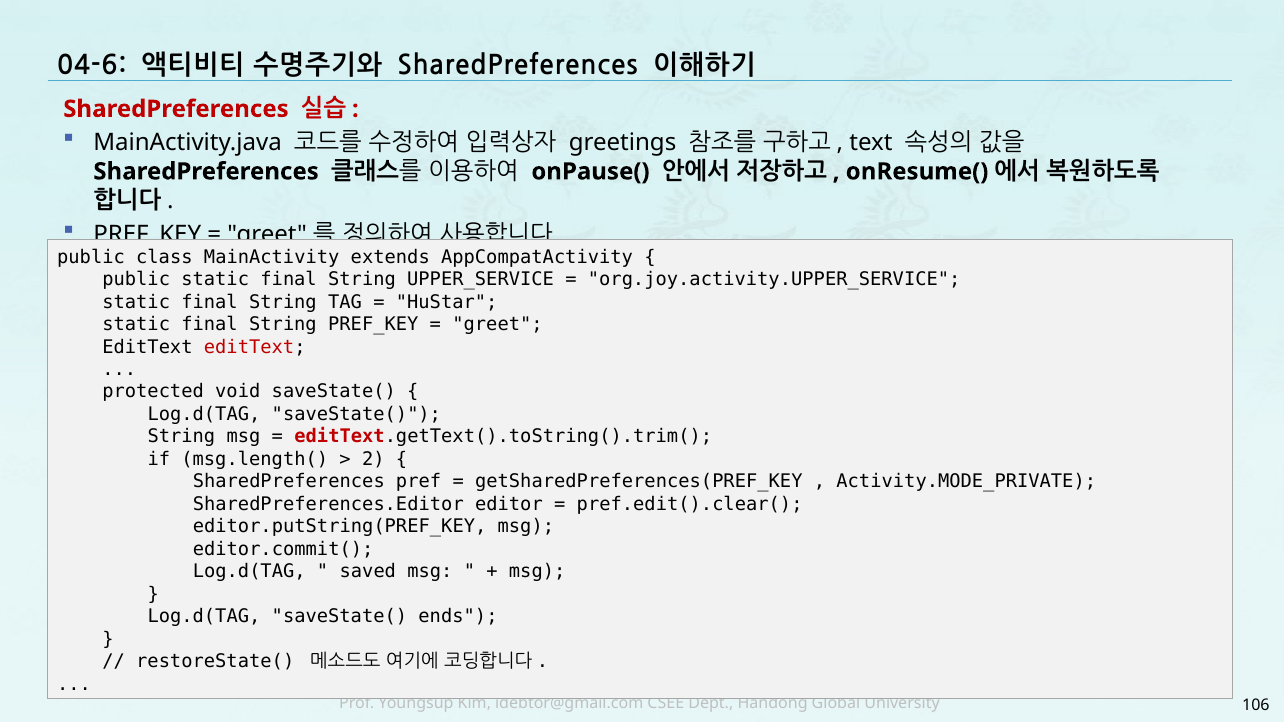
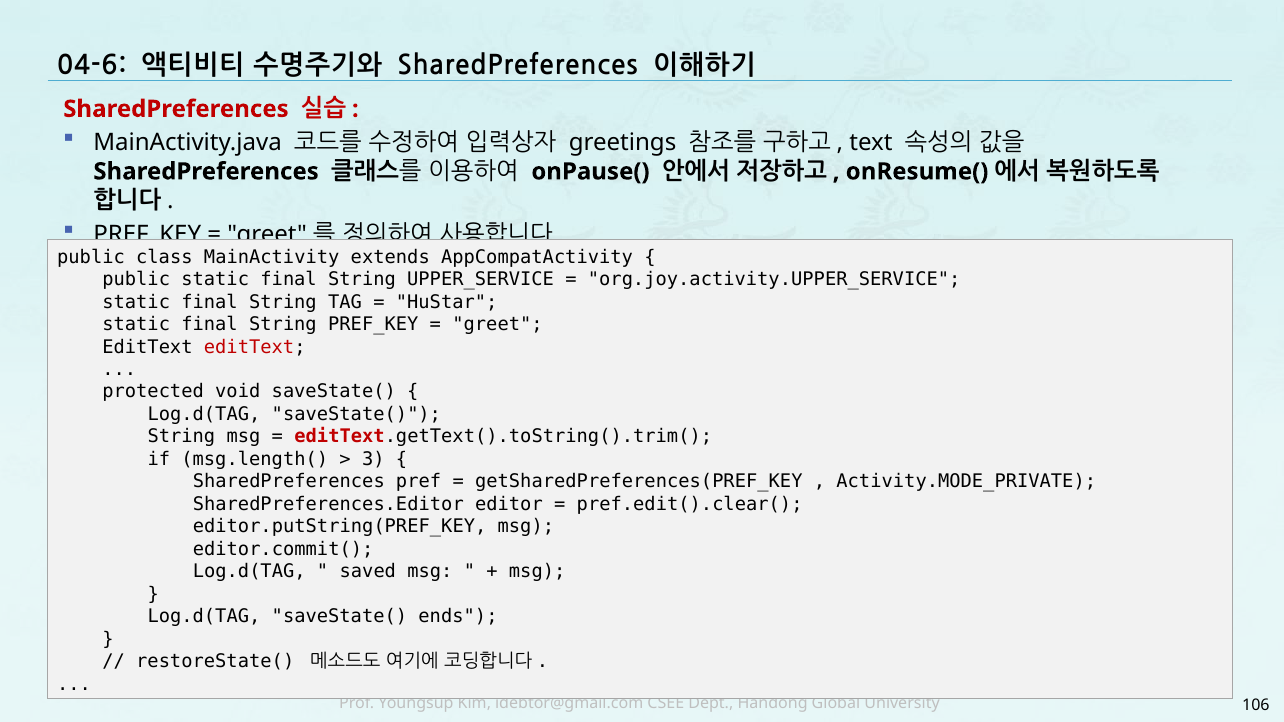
2: 2 -> 3 (373, 459)
